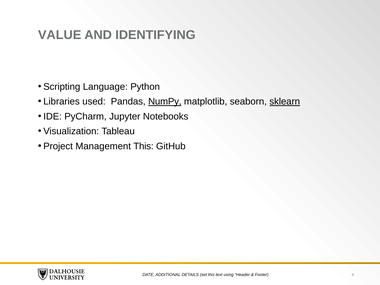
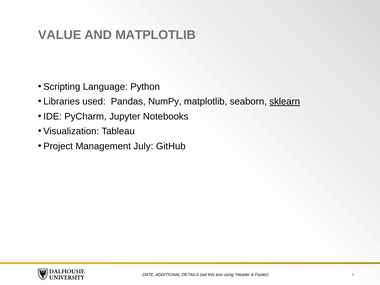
AND IDENTIFYING: IDENTIFYING -> MATPLOTLIB (156, 35)
NumPy underline: present -> none (165, 102)
Management This: This -> July (143, 146)
